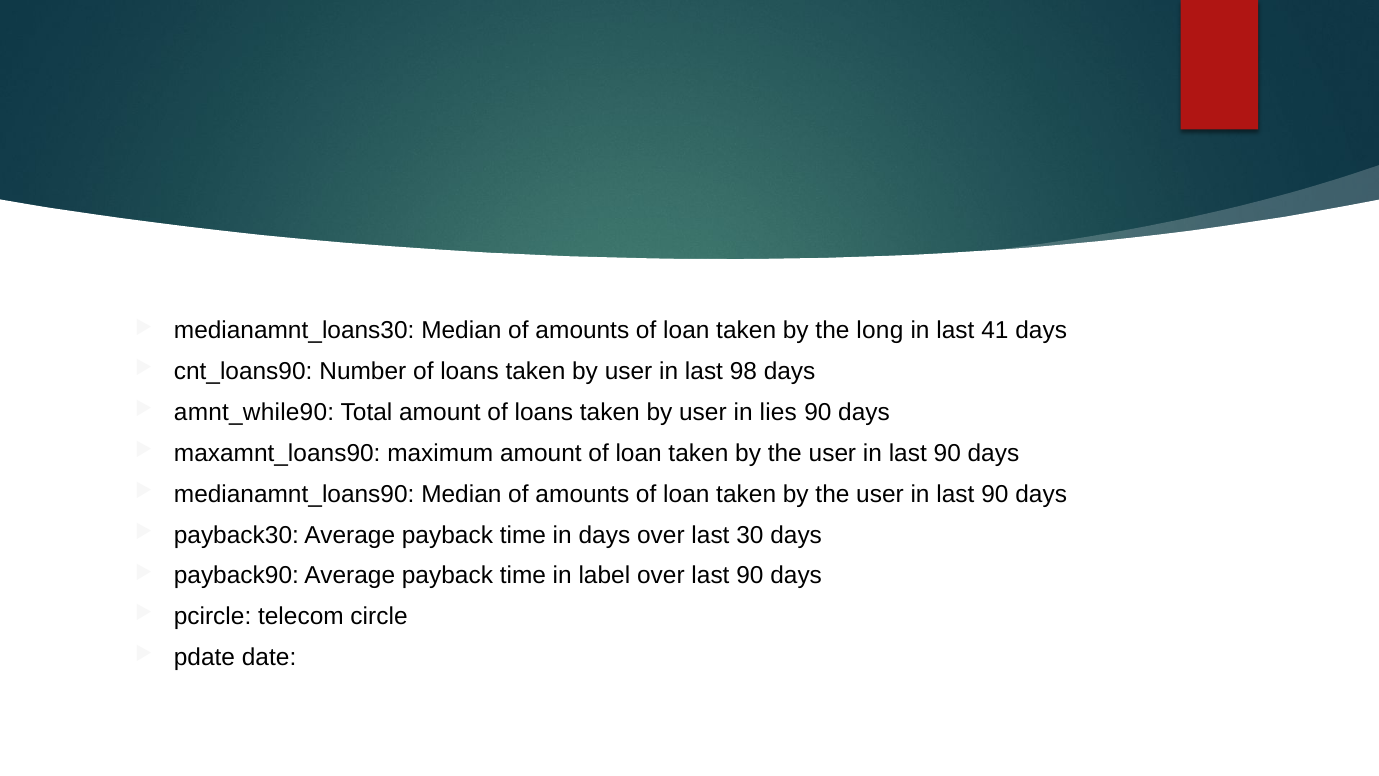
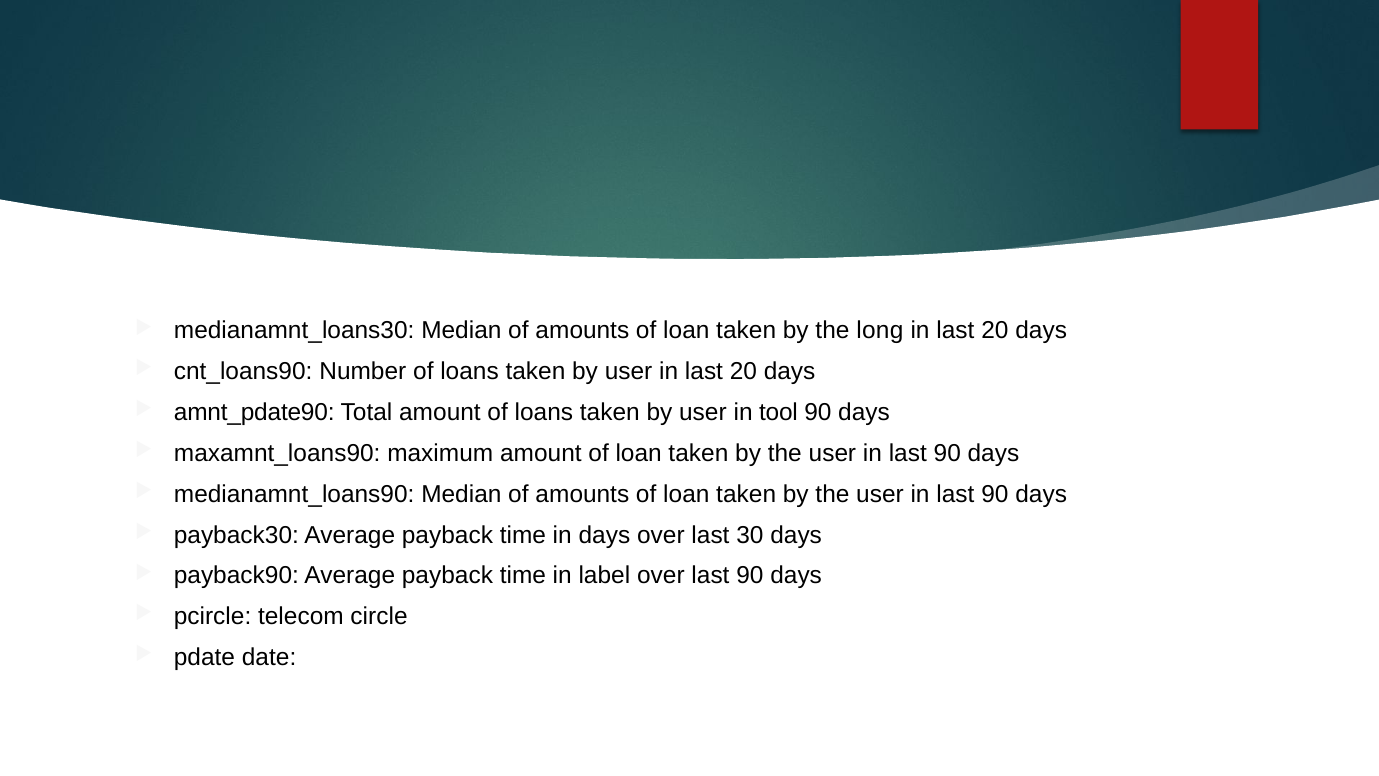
41: 41 -> 20 (995, 331)
user in last 98: 98 -> 20 (743, 372)
amnt_while90: amnt_while90 -> amnt_pdate90 (254, 412)
lies: lies -> tool (779, 412)
